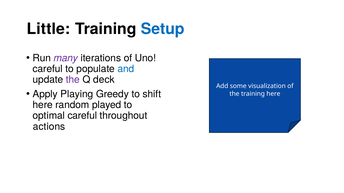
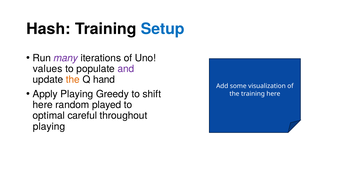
Little: Little -> Hash (48, 29)
careful: careful -> values (48, 69)
and colour: blue -> purple (126, 69)
the colour: purple -> orange (73, 80)
deck: deck -> hand (104, 80)
actions: actions -> playing (49, 127)
